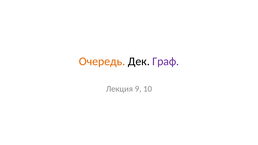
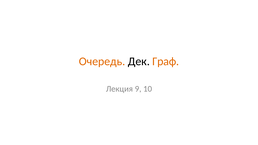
Граф colour: purple -> orange (166, 61)
